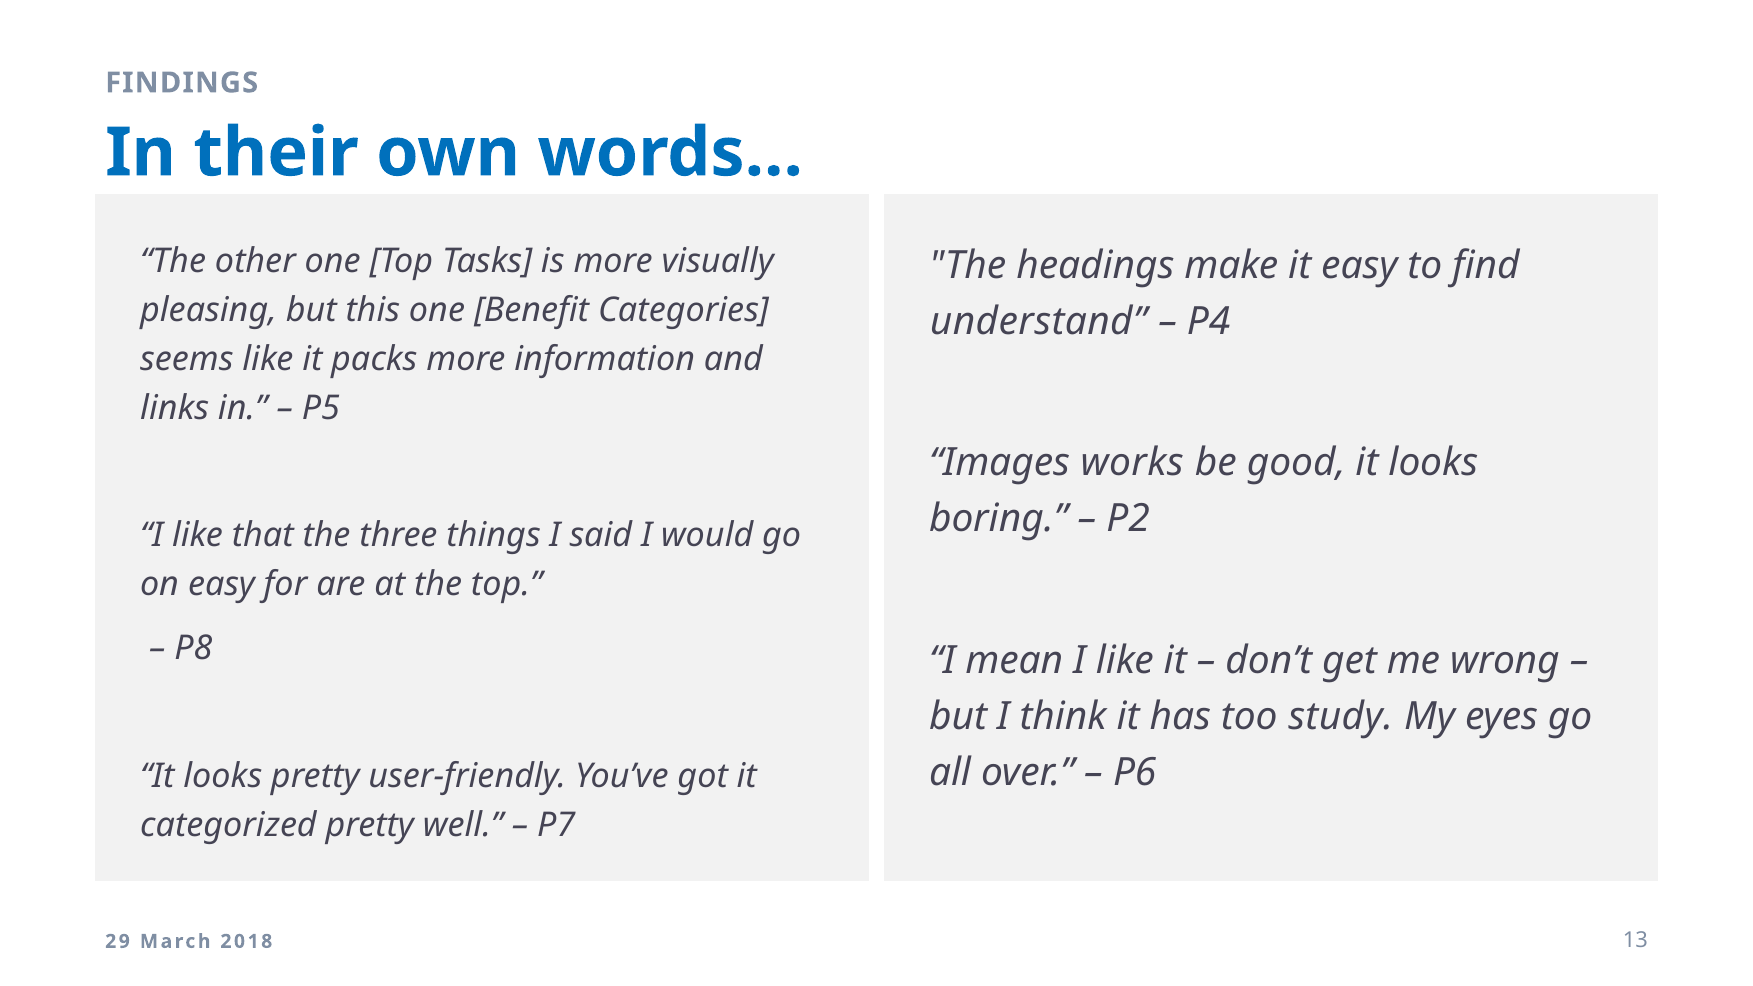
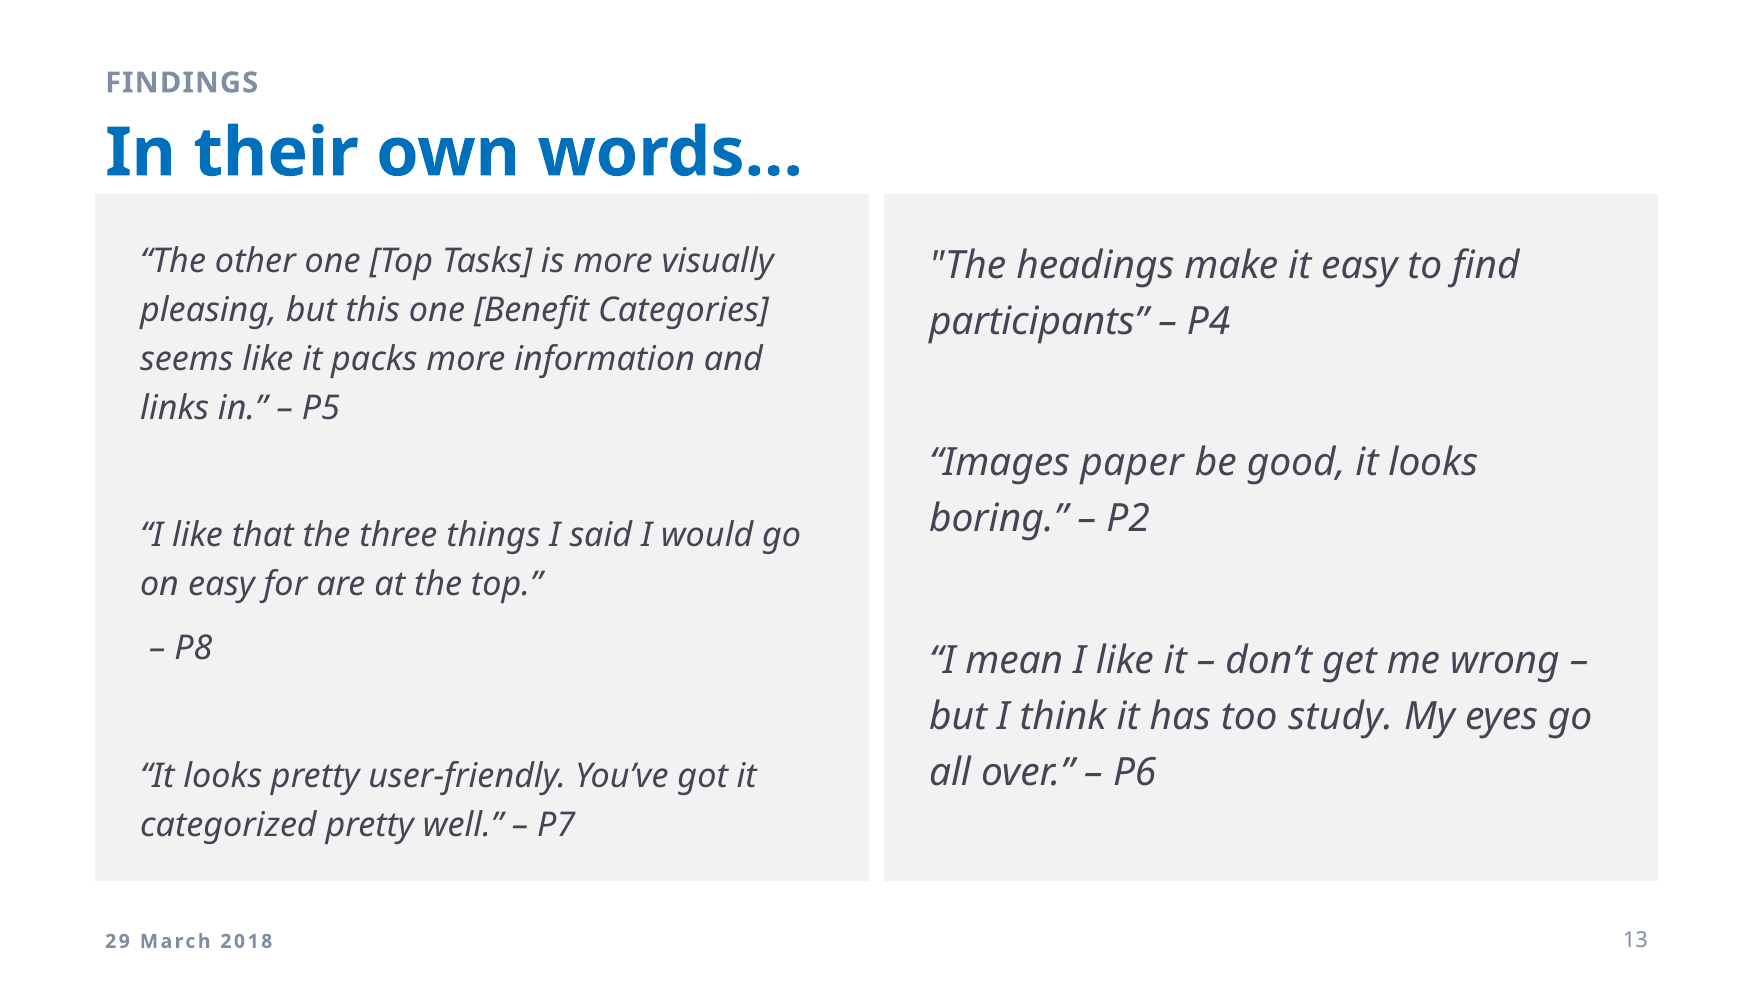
understand: understand -> participants (1039, 322)
works: works -> paper (1132, 463)
